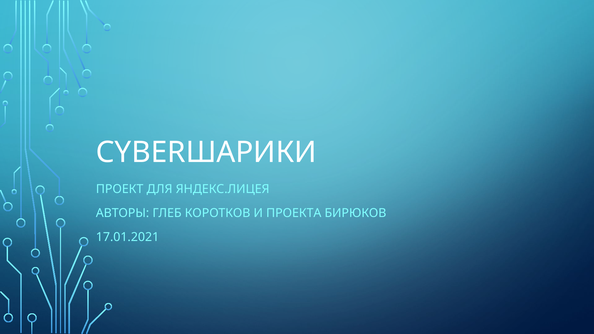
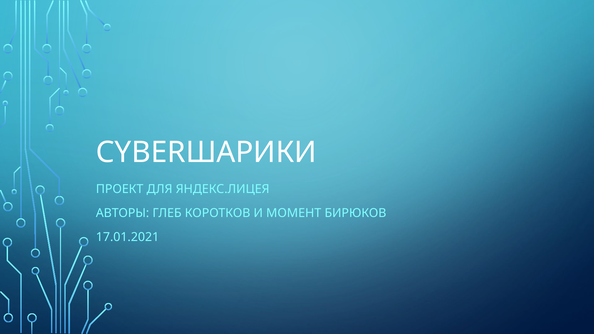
ПРОЕКТА: ПРОЕКТА -> МОМЕНТ (294, 213)
